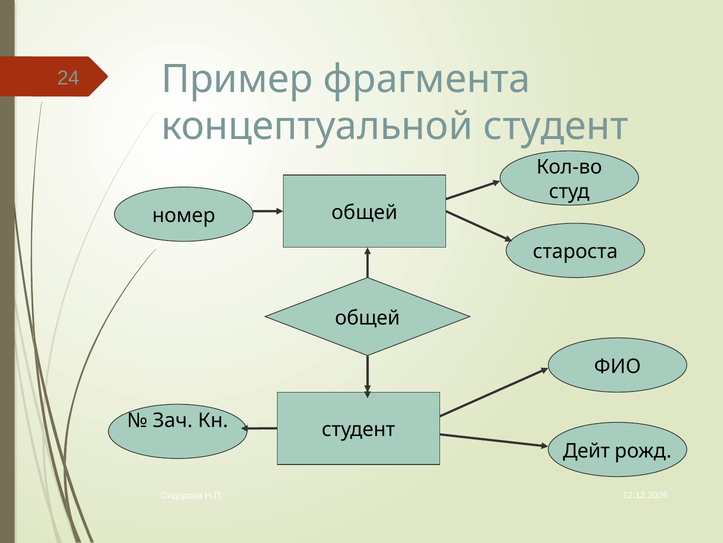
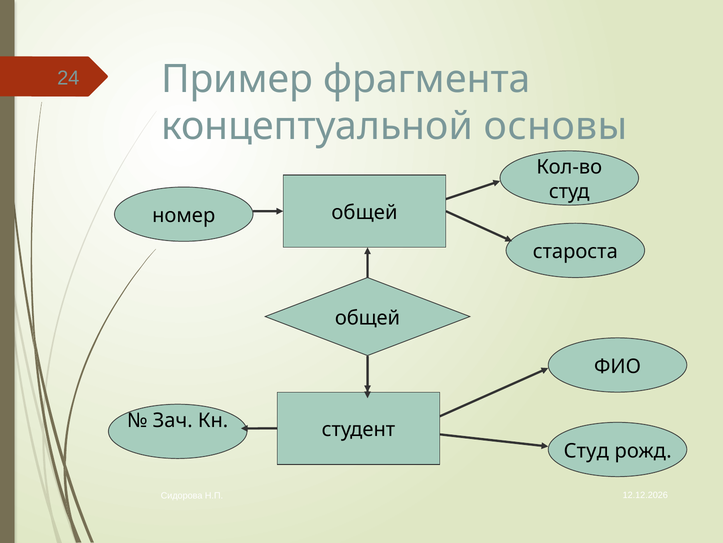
концептуальной студент: студент -> основы (556, 126)
Дейт: Дейт -> Студ (586, 450)
